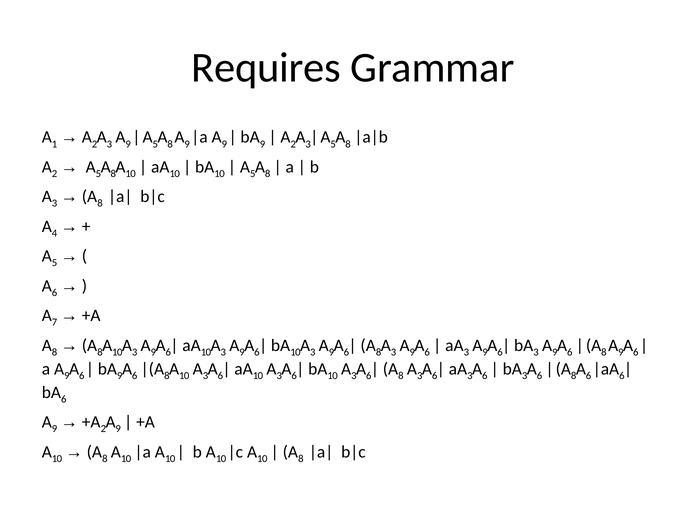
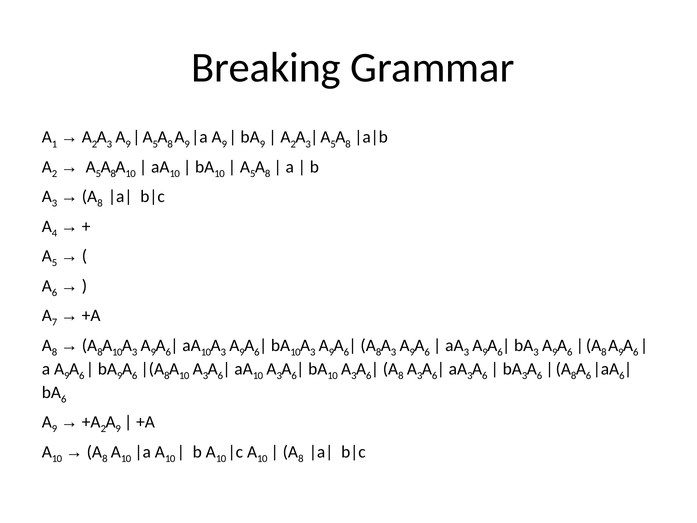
Requires: Requires -> Breaking (266, 67)
